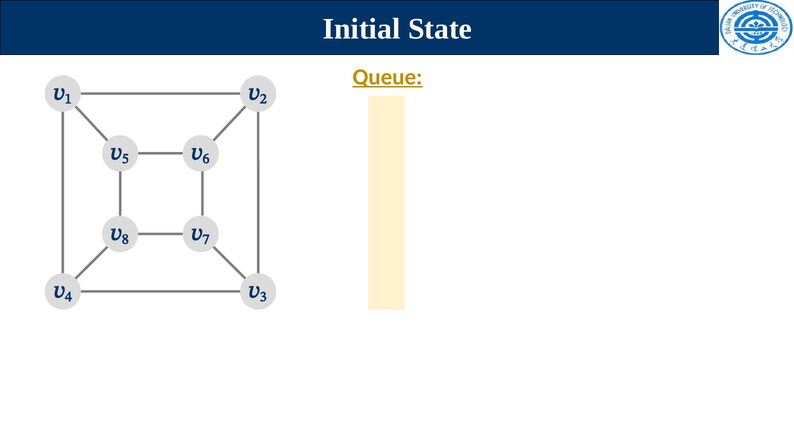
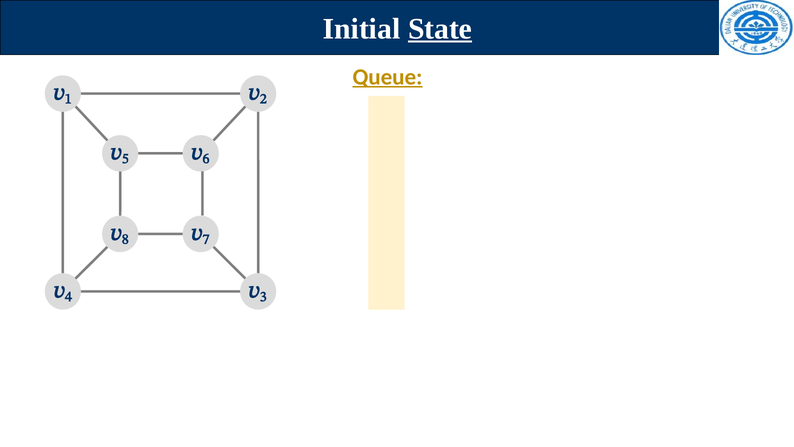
State underline: none -> present (440, 29)
